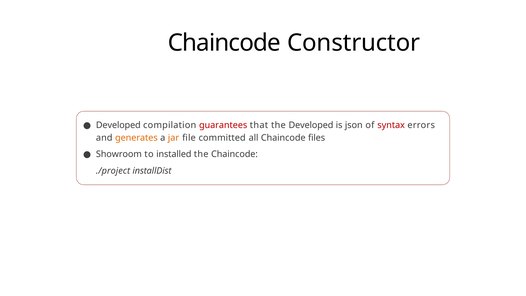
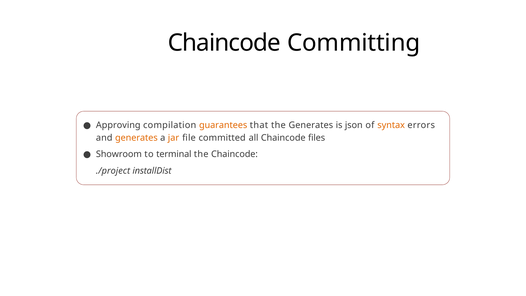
Constructor: Constructor -> Committing (354, 43)
Developed: Developed -> Approving (118, 125)
guarantees colour: red -> orange (223, 125)
the Developed: Developed -> Generates (311, 125)
syntax colour: red -> orange (391, 125)
installed: installed -> terminal (174, 154)
